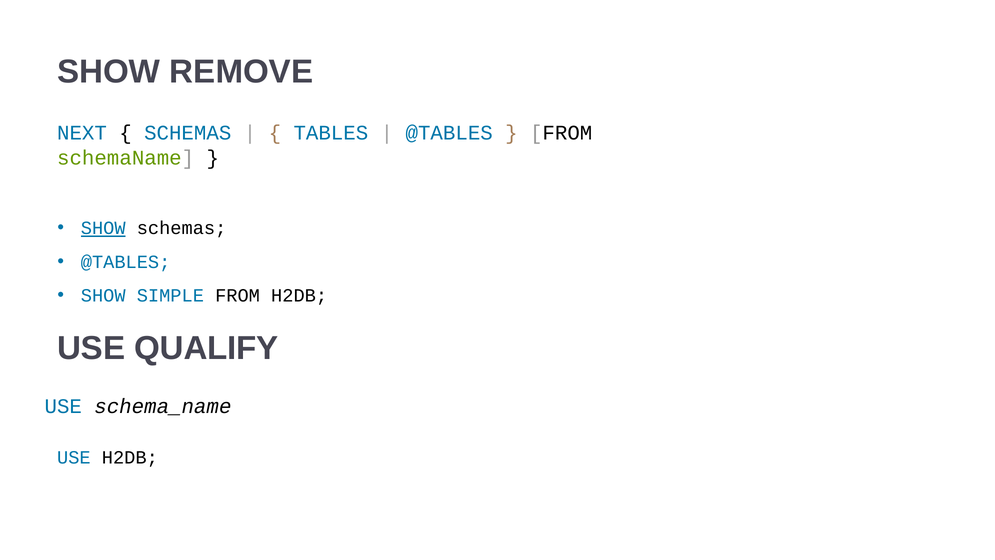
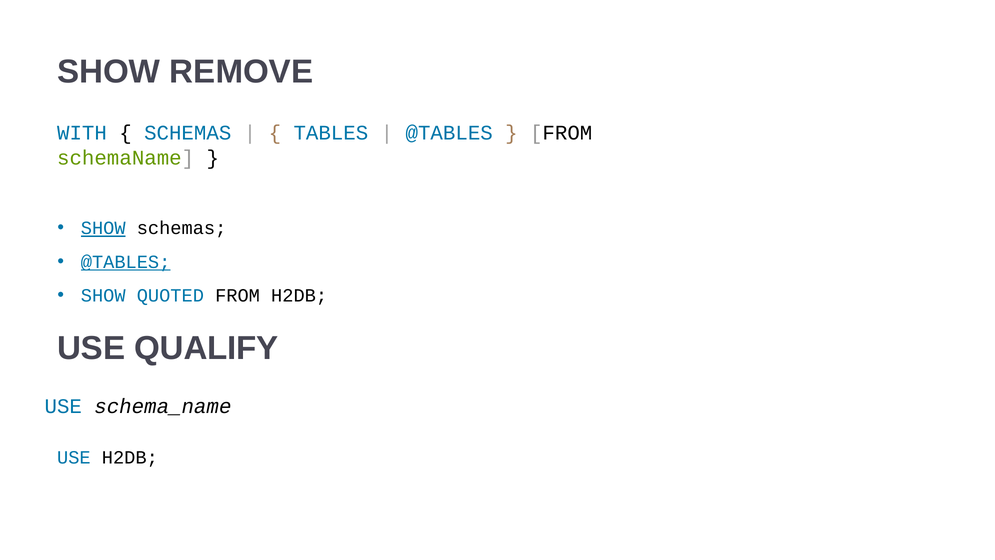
NEXT: NEXT -> WITH (82, 133)
@TABLES underline: none -> present (126, 262)
SIMPLE: SIMPLE -> QUOTED (170, 295)
